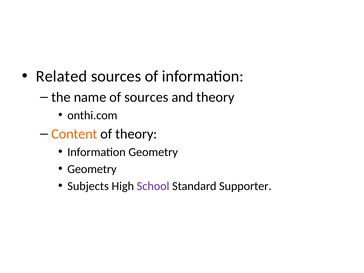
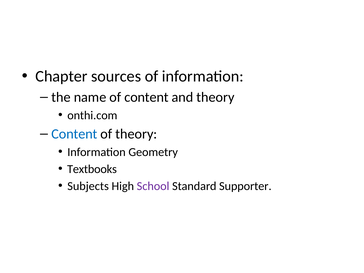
Related: Related -> Chapter (62, 76)
of sources: sources -> content (146, 97)
Content colour: orange -> blue (74, 134)
Geometry: Geometry -> Textbooks (92, 169)
